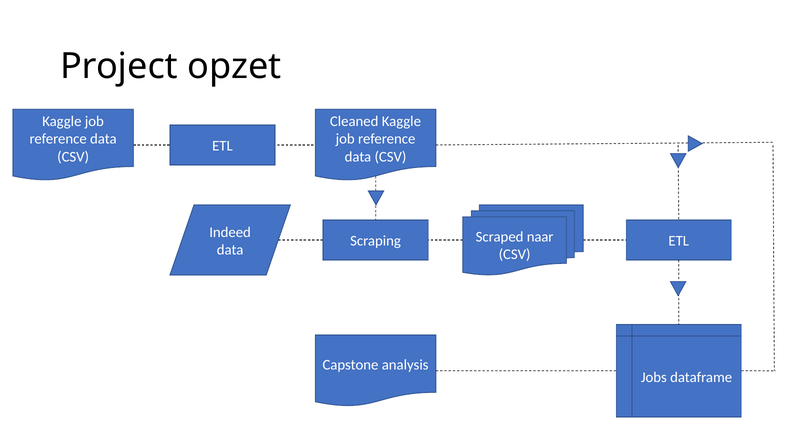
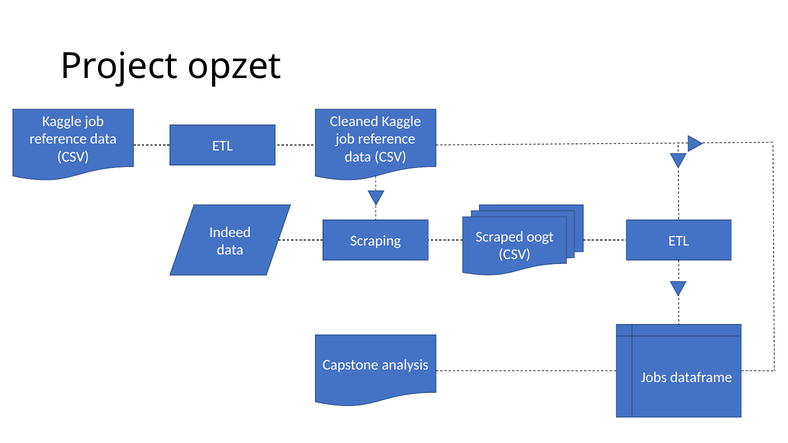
naar: naar -> oogt (540, 237)
